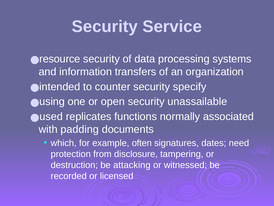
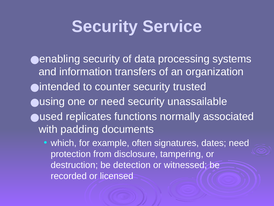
resource: resource -> enabling (60, 59)
specify: specify -> trusted (190, 86)
or open: open -> need (113, 101)
attacking: attacking -> detection (132, 165)
